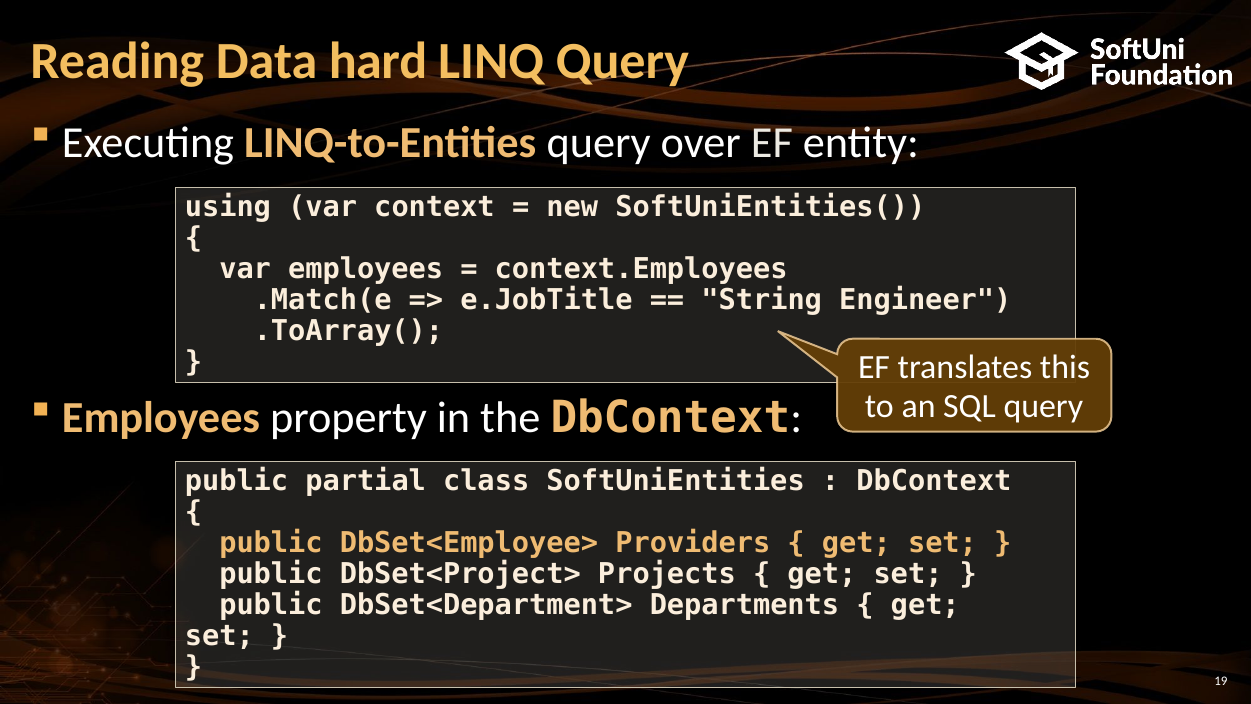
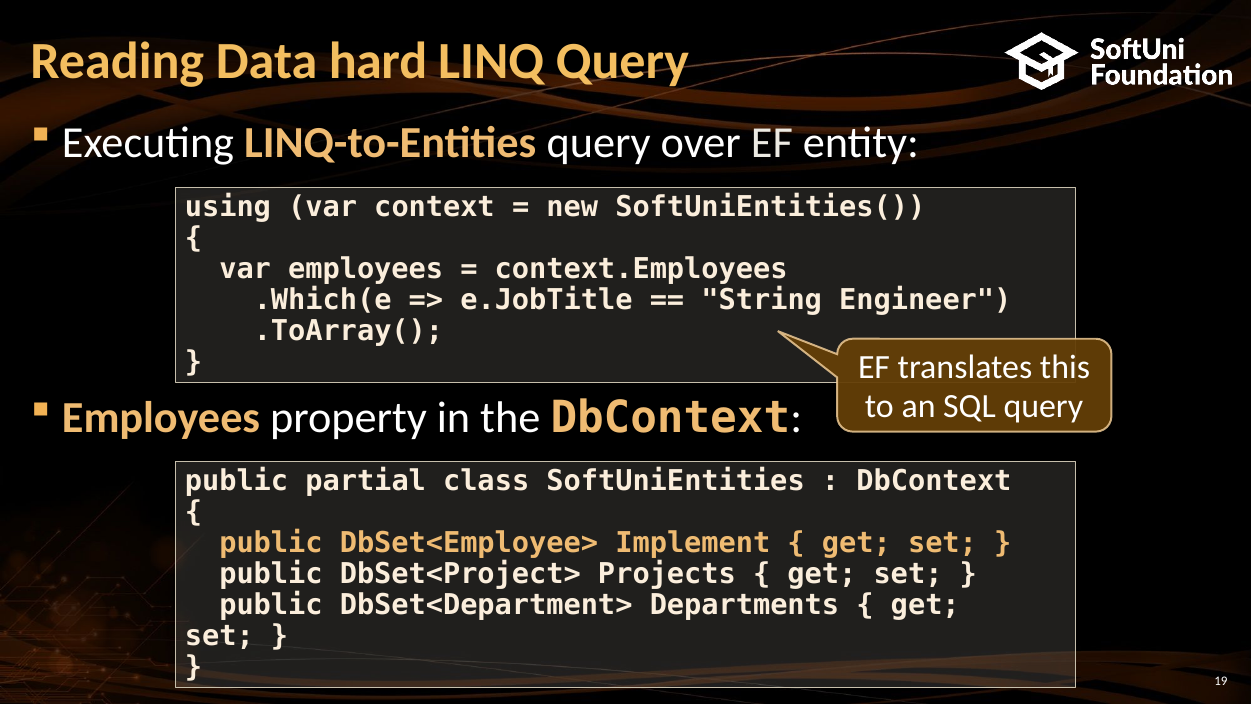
.Match(e: .Match(e -> .Which(e (323, 300)
Providers: Providers -> Implement (693, 543)
